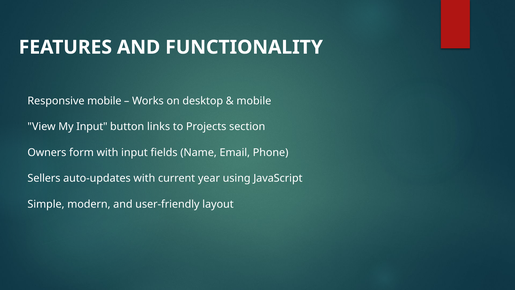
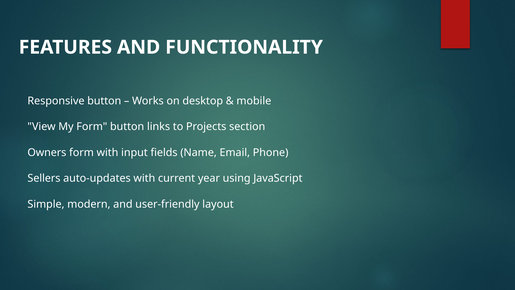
Responsive mobile: mobile -> button (104, 101)
My Input: Input -> Form (92, 127)
